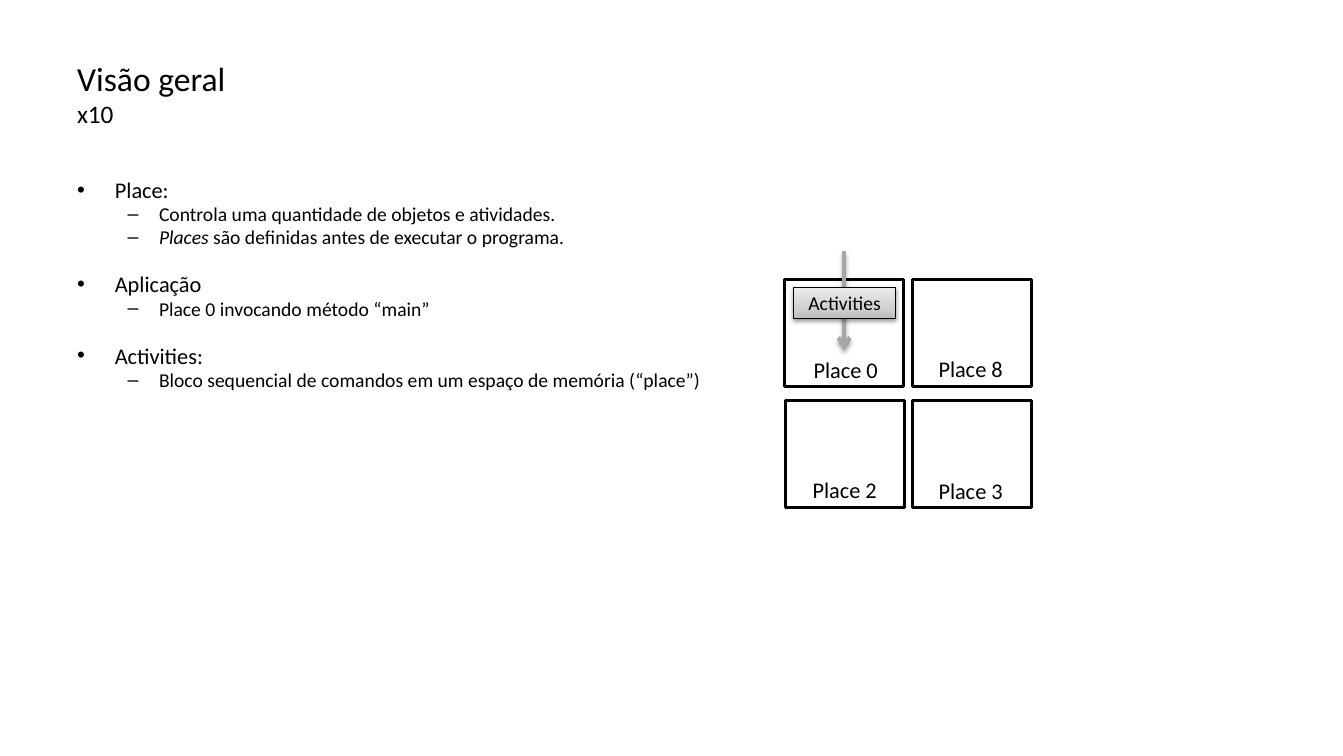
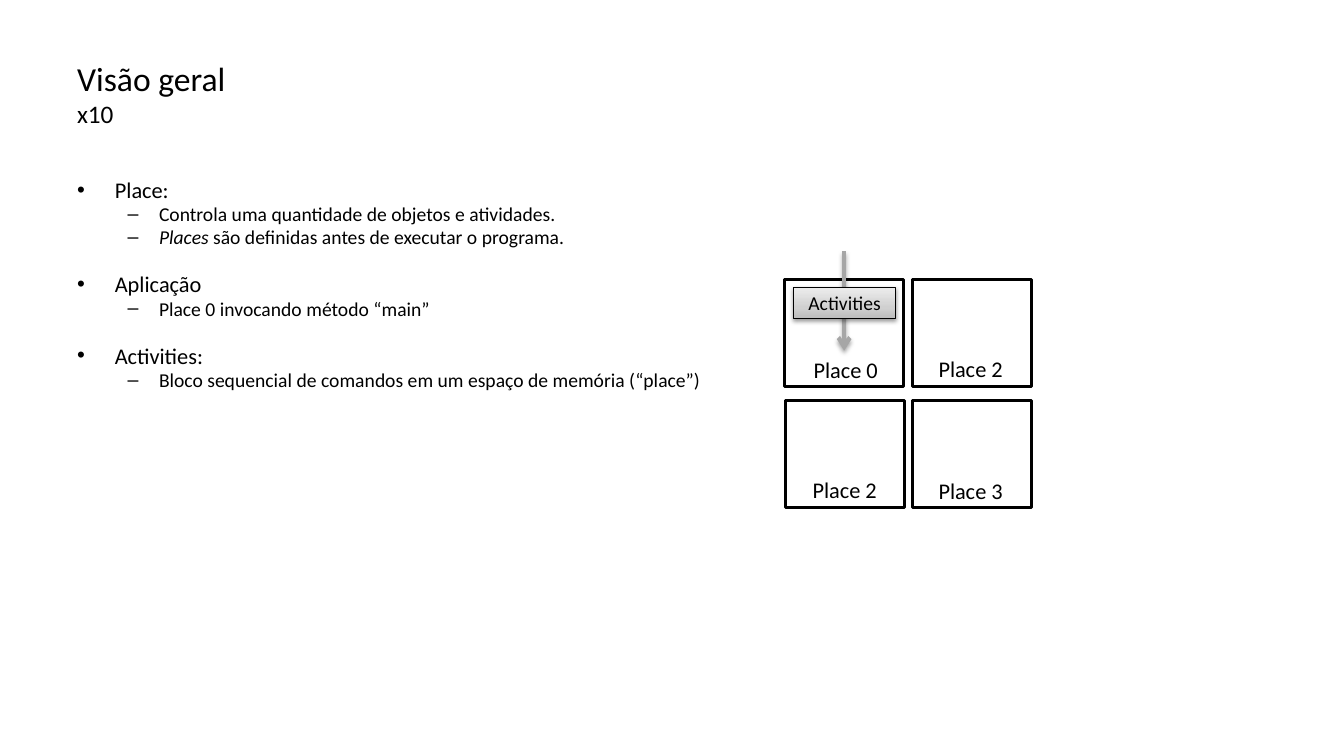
8: 8 -> 2 (997, 370)
